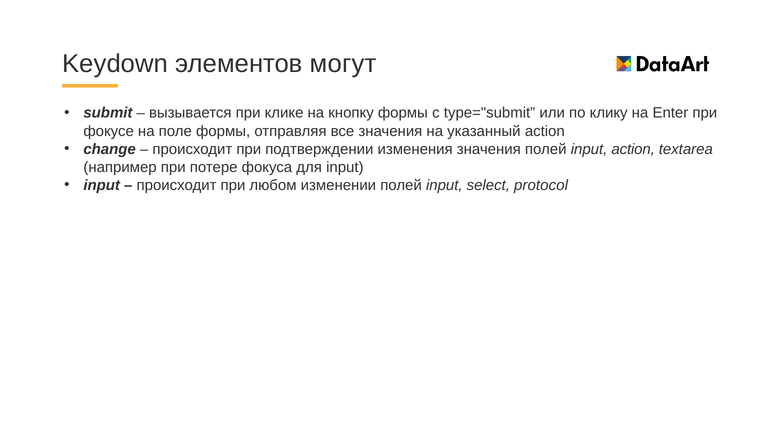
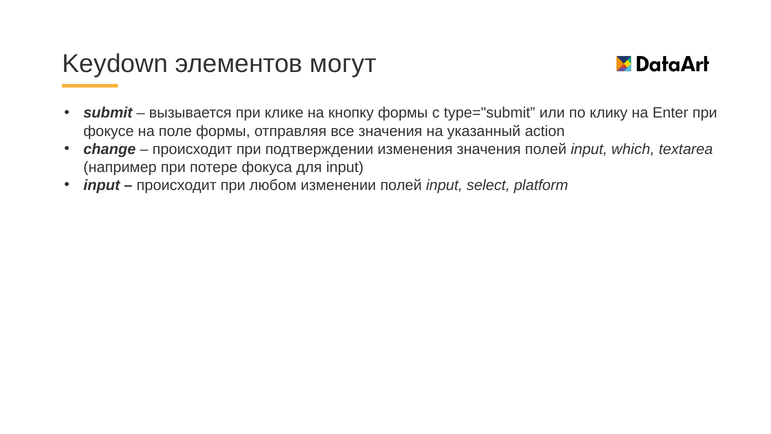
input action: action -> which (633, 149)
protocol: protocol -> platform (541, 185)
